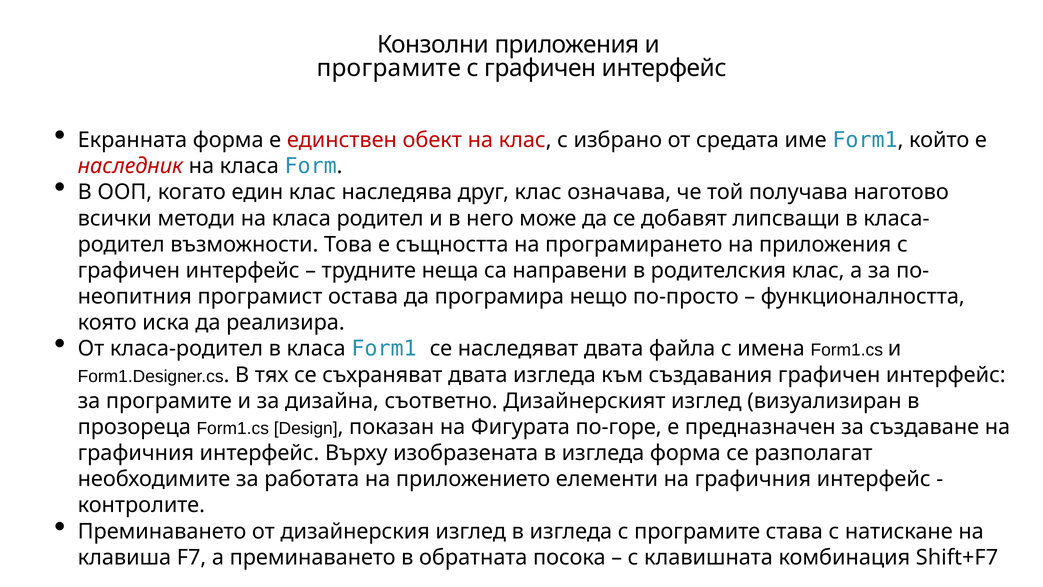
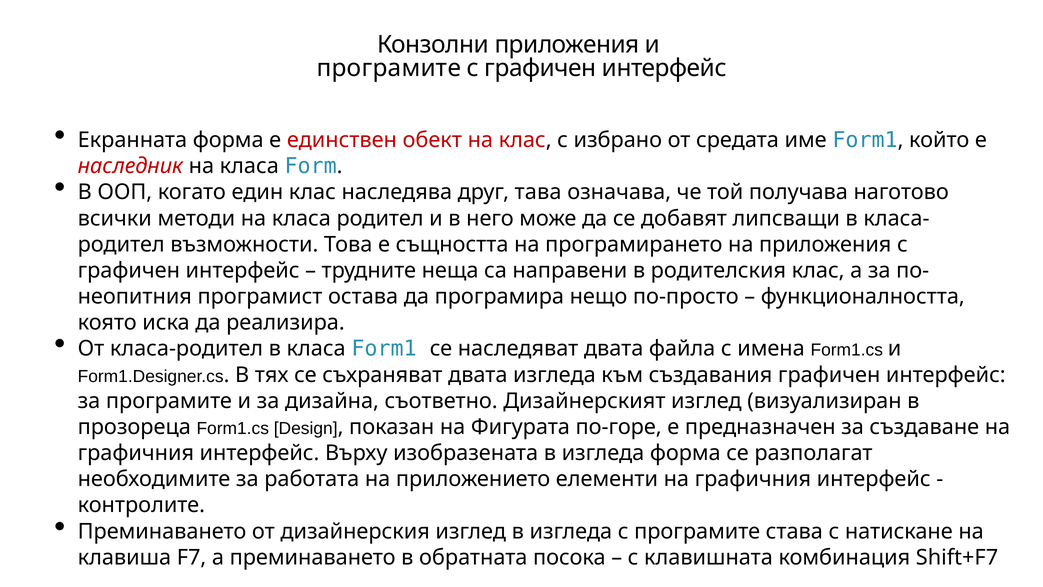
друг клас: клас -> тава (538, 192)
